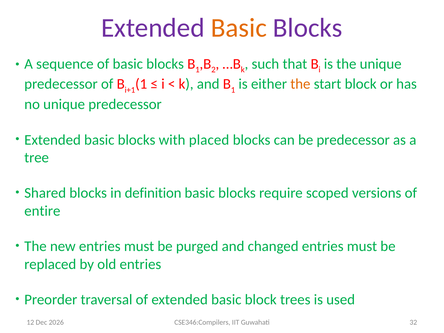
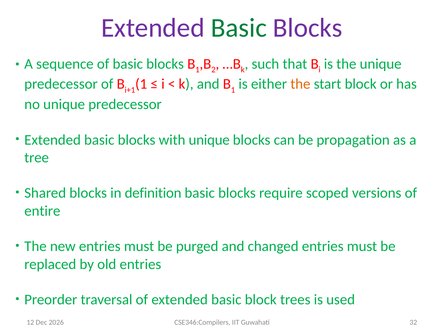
Basic colour: orange -> green (239, 28)
with placed: placed -> unique (209, 140)
be predecessor: predecessor -> propagation (353, 140)
